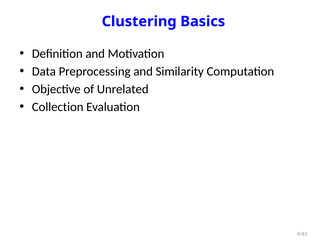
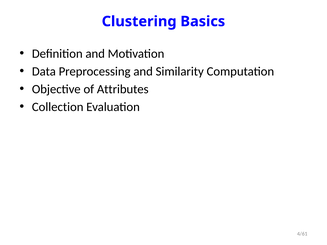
Unrelated: Unrelated -> Attributes (123, 89)
